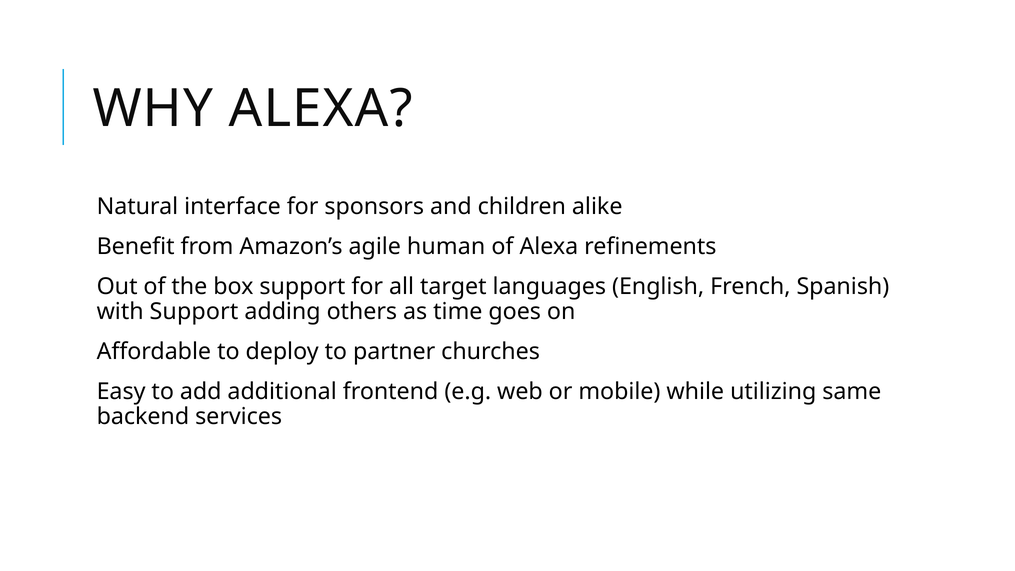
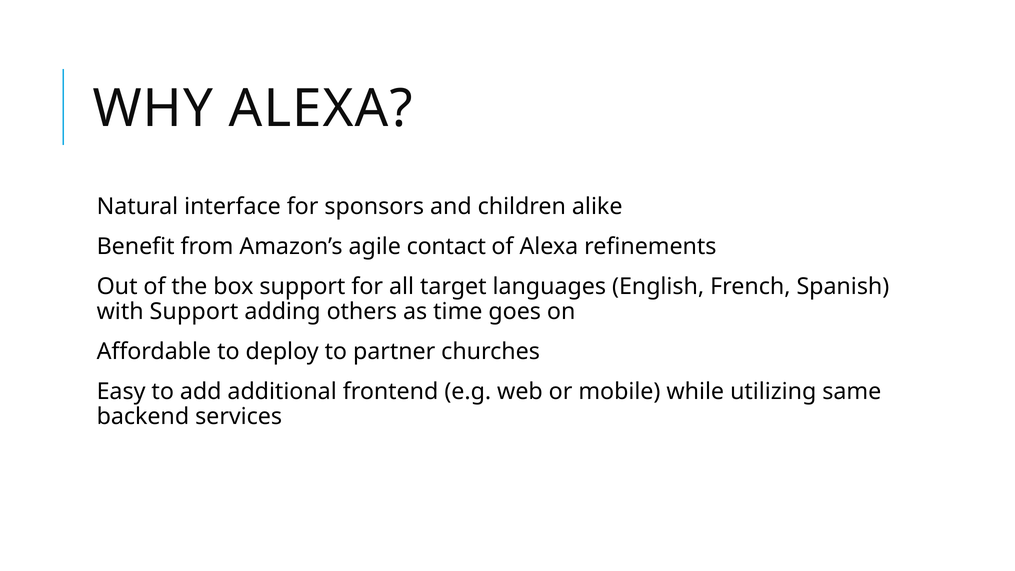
human: human -> contact (446, 246)
